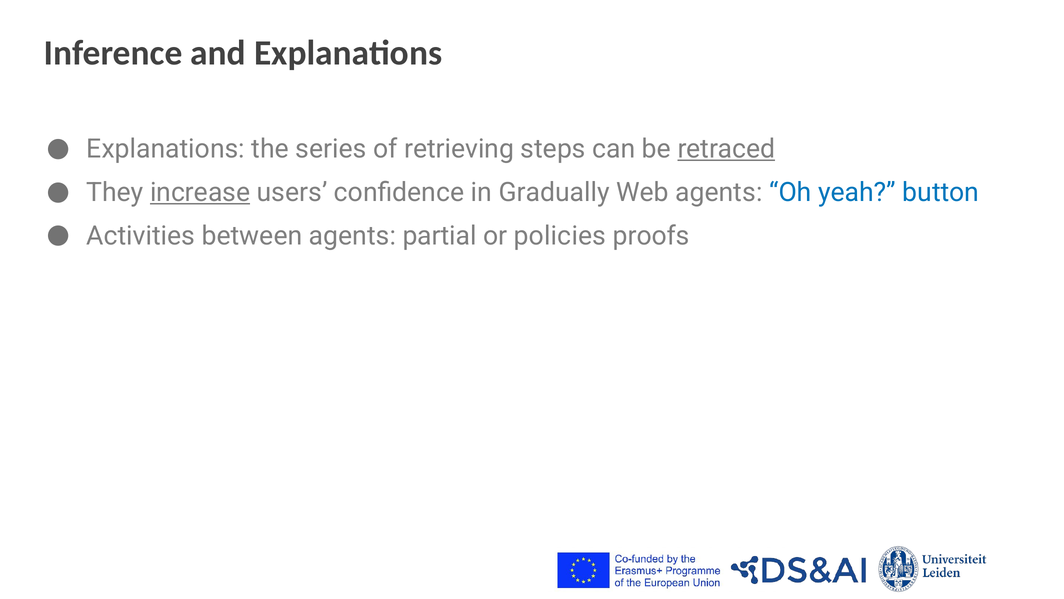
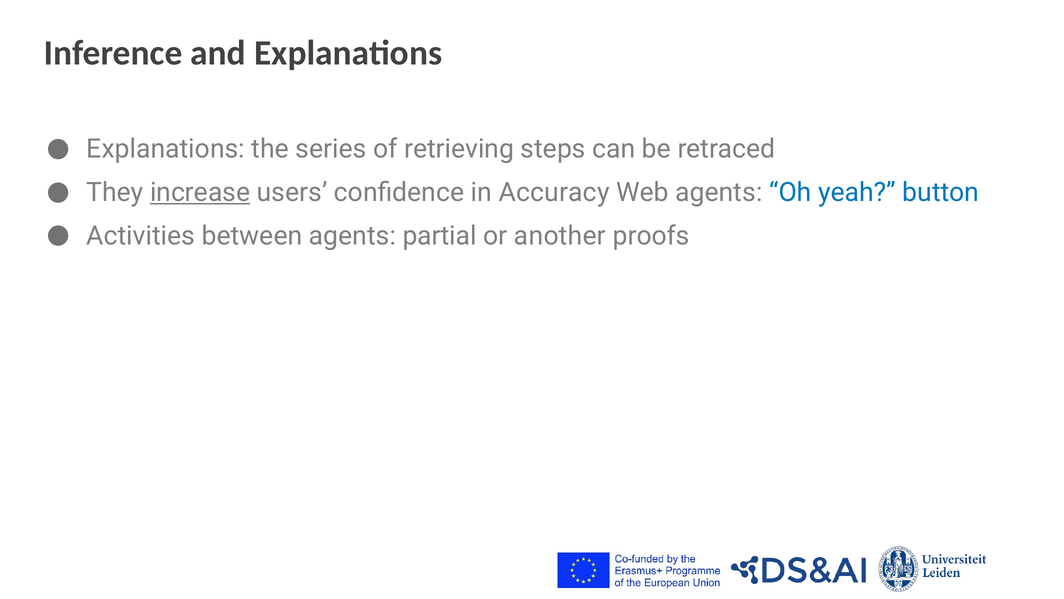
retraced underline: present -> none (726, 149)
Gradually: Gradually -> Accuracy (554, 192)
policies: policies -> another (560, 236)
